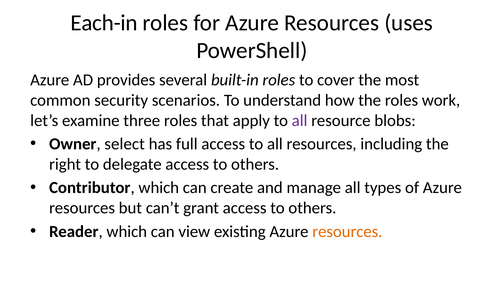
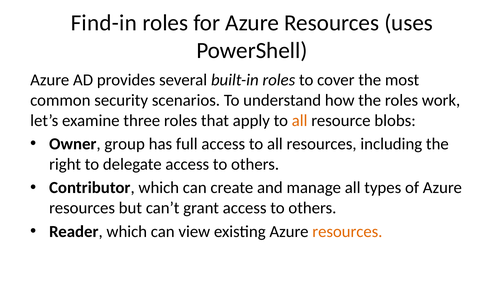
Each-in: Each-in -> Find-in (104, 23)
all colour: purple -> orange (300, 120)
select: select -> group (125, 144)
